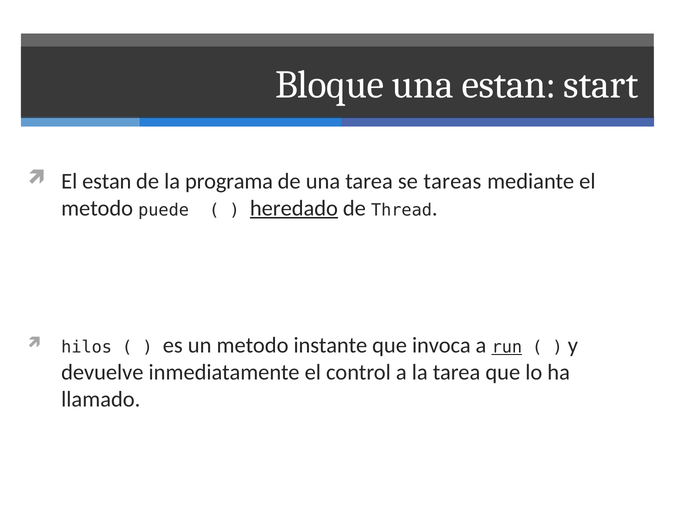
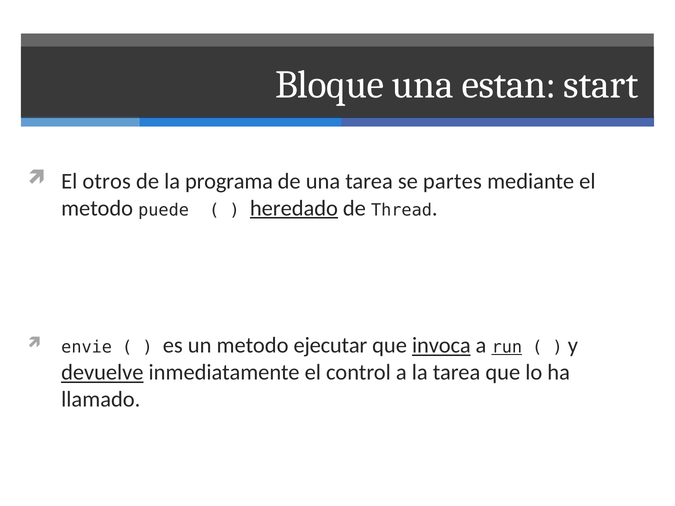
El estan: estan -> otros (107, 181)
tareas: tareas -> partes (452, 181)
hilos: hilos -> envie (87, 347)
instante: instante -> ejecutar (330, 346)
invoca underline: none -> present (441, 346)
devuelve underline: none -> present (102, 373)
